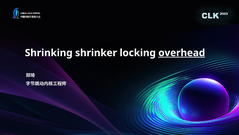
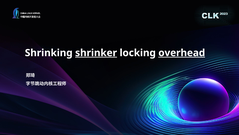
shrinker underline: none -> present (96, 53)
